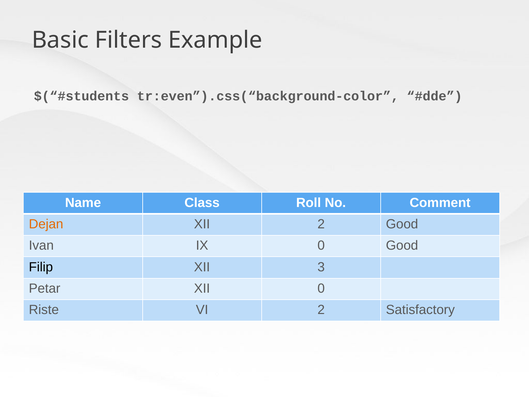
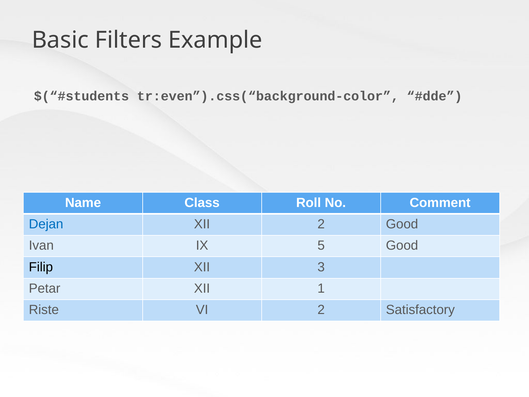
Dejan colour: orange -> blue (46, 224)
IX 0: 0 -> 5 (321, 245)
XII 0: 0 -> 1 (321, 288)
